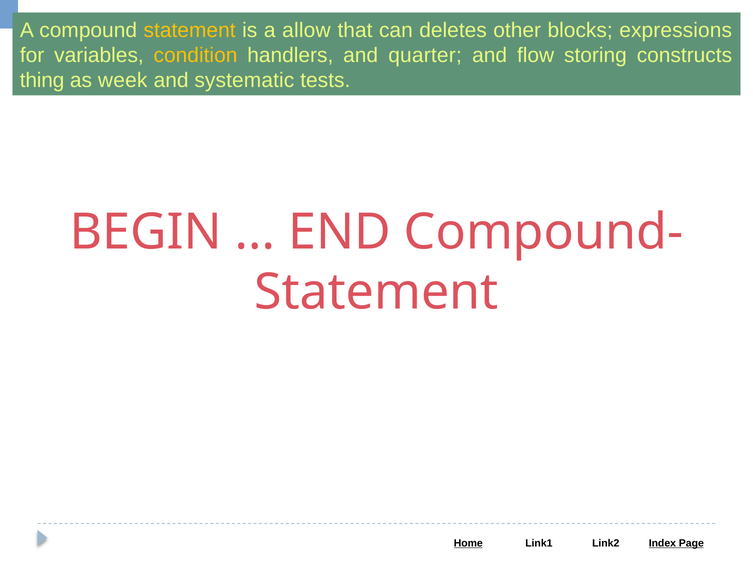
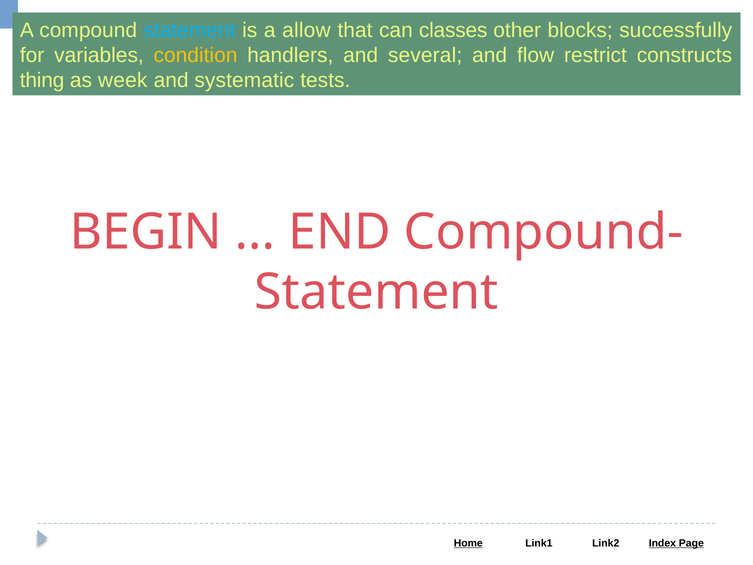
statement colour: yellow -> light blue (190, 30)
deletes: deletes -> classes (453, 30)
expressions: expressions -> successfully (676, 30)
quarter: quarter -> several (425, 55)
storing: storing -> restrict (595, 55)
